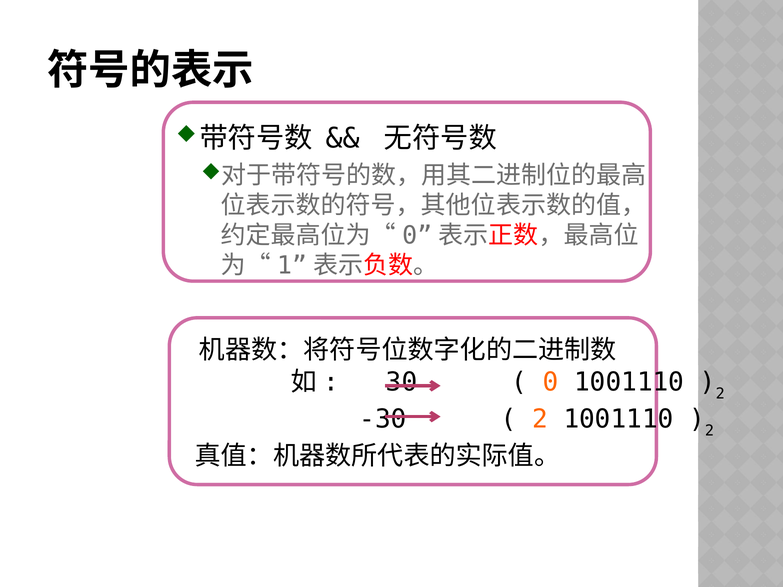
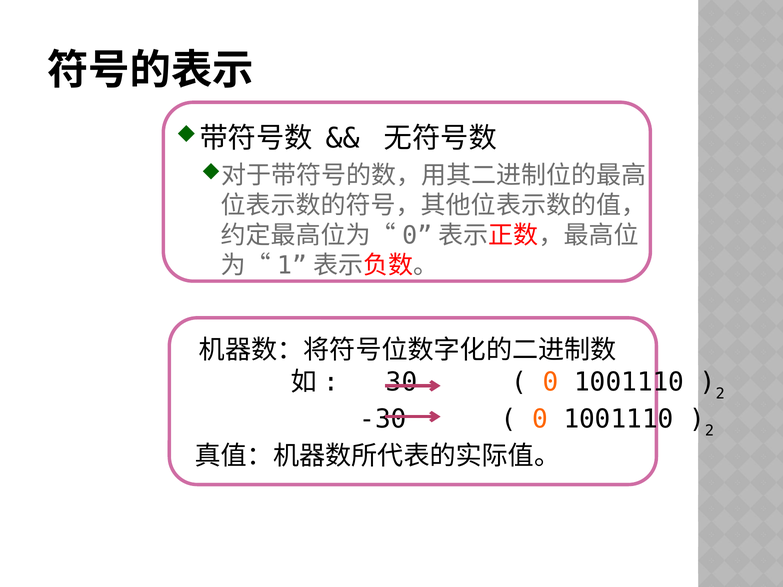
2: 2 -> 0 (540, 419)
